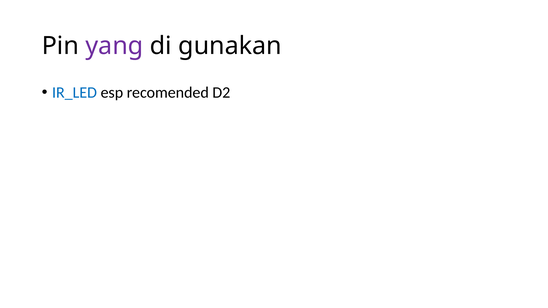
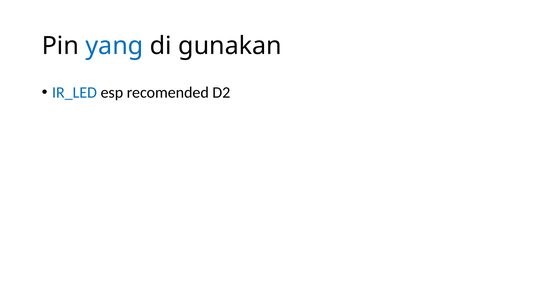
yang colour: purple -> blue (114, 46)
